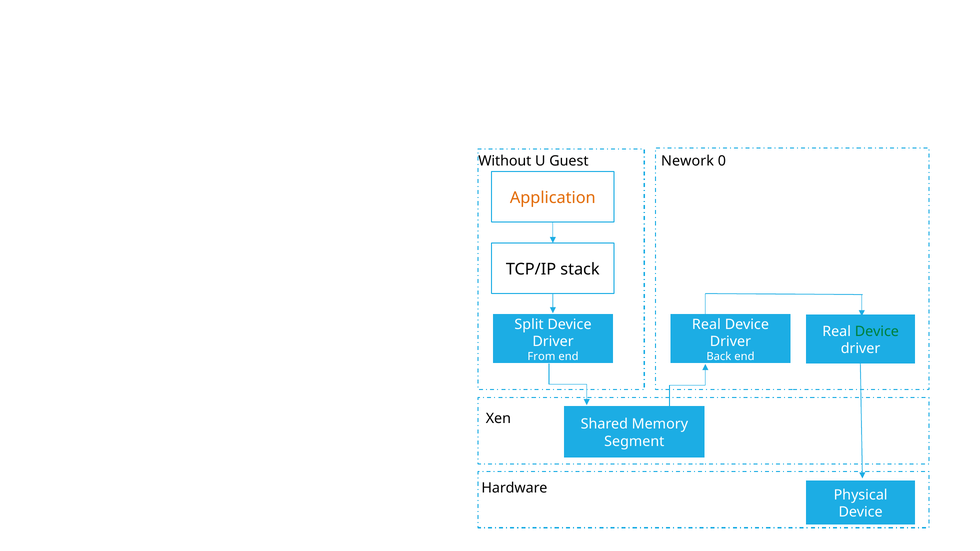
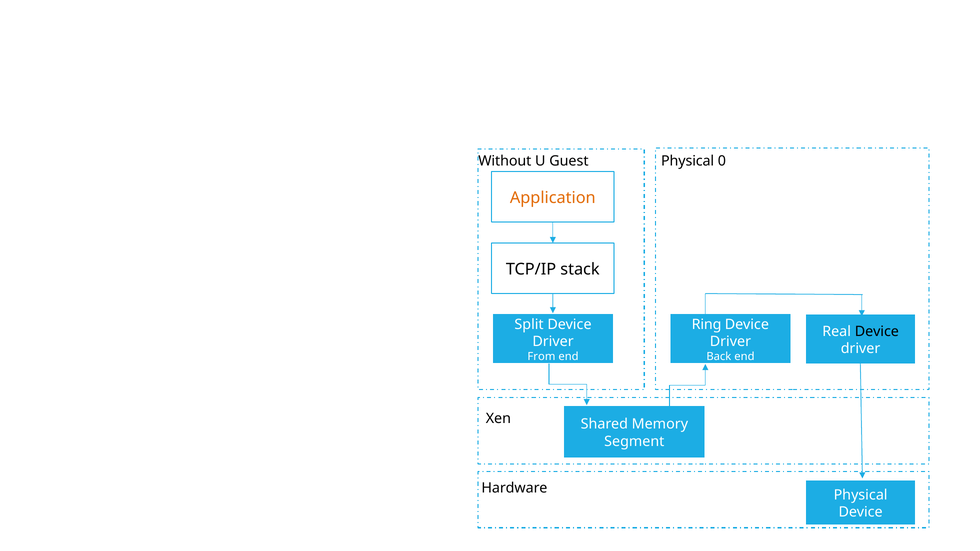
Nework: Nework -> Physical (688, 161)
Real: Real -> Ring (707, 325)
Device colour: green -> black (877, 332)
